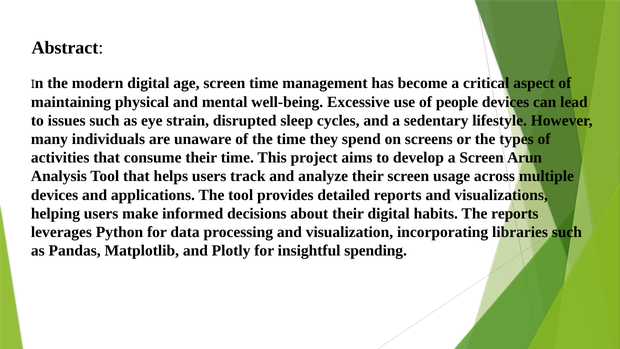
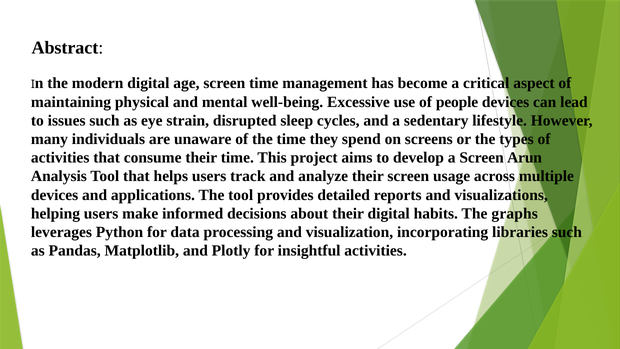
The reports: reports -> graphs (515, 213)
insightful spending: spending -> activities (376, 251)
